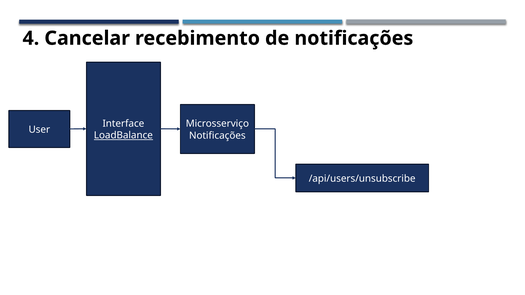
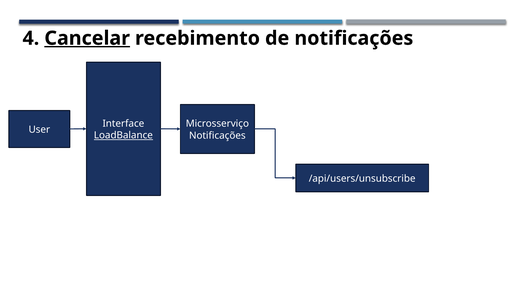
Cancelar underline: none -> present (87, 38)
